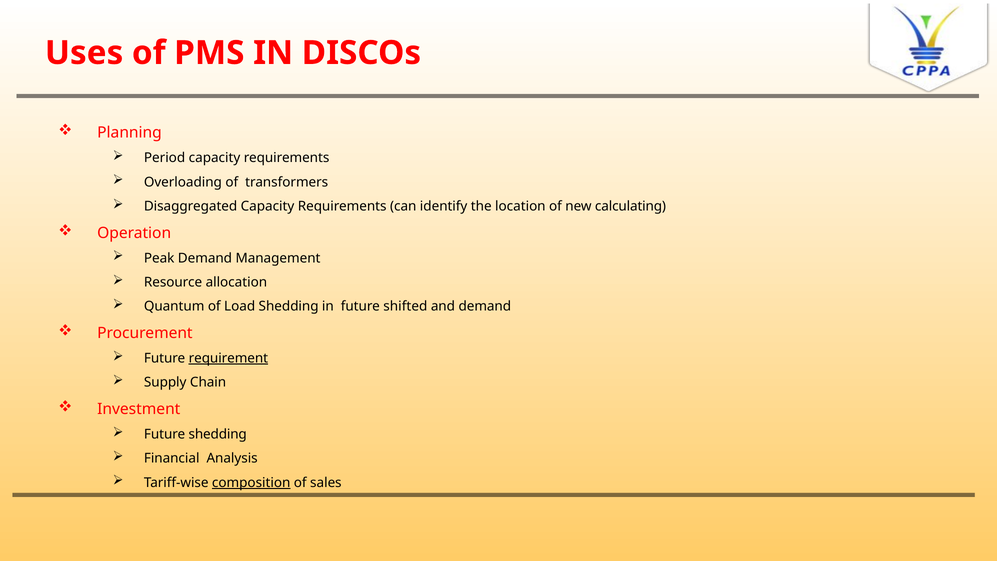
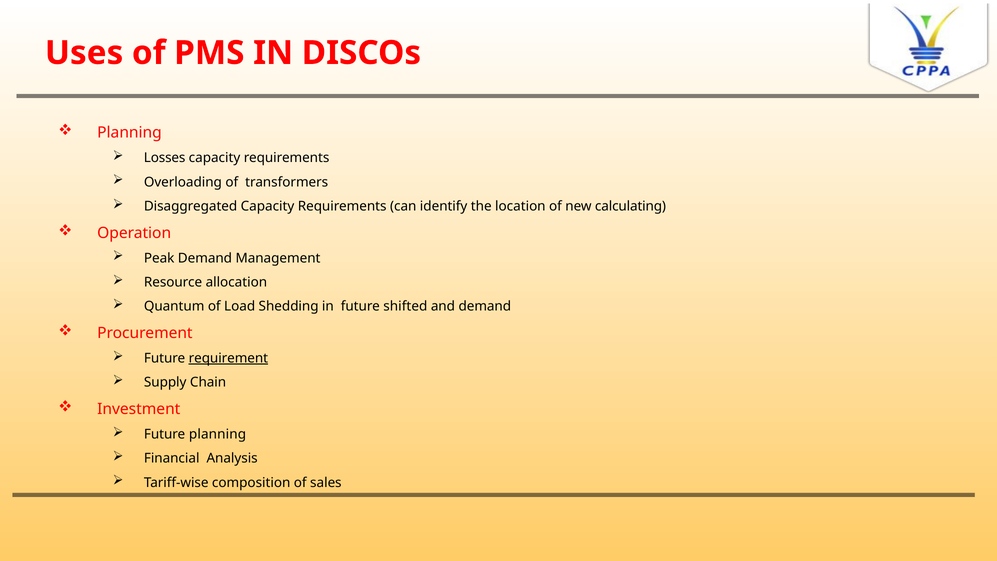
Period: Period -> Losses (165, 158)
Future shedding: shedding -> planning (218, 434)
composition underline: present -> none (251, 482)
